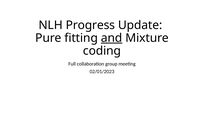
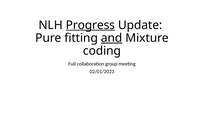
Progress underline: none -> present (90, 25)
